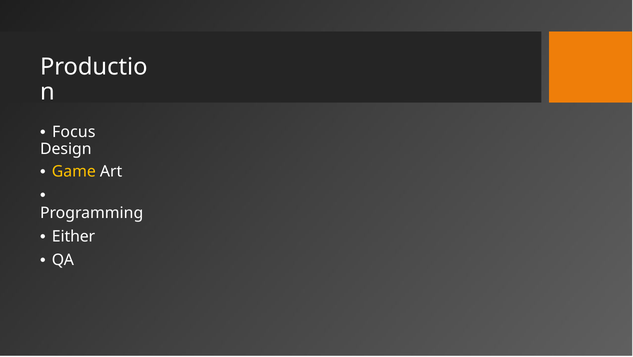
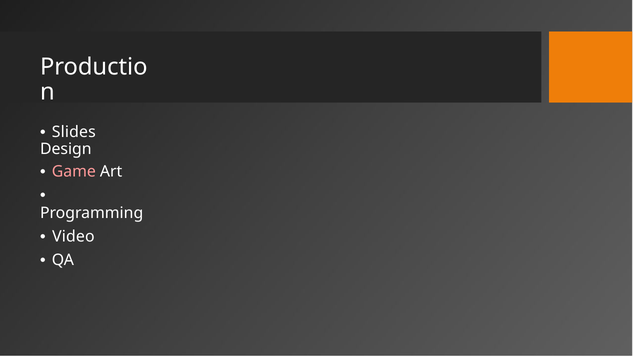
Focus: Focus -> Slides (74, 132)
Game colour: yellow -> pink (74, 171)
Either: Either -> Video (73, 237)
